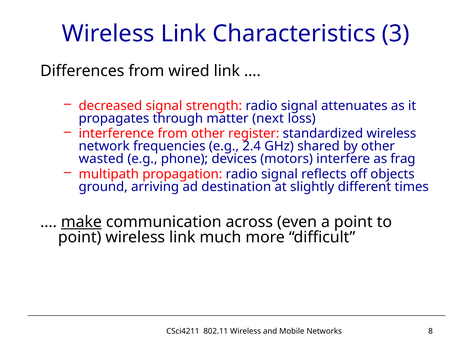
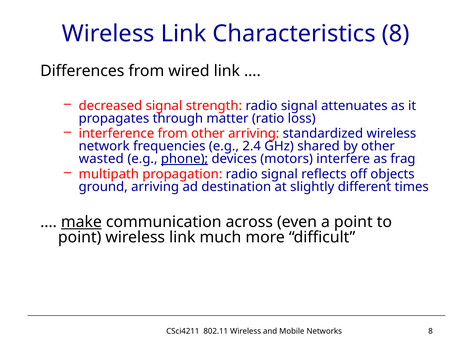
Characteristics 3: 3 -> 8 (396, 34)
next: next -> ratio (268, 118)
other register: register -> arriving (254, 134)
phone underline: none -> present (184, 159)
